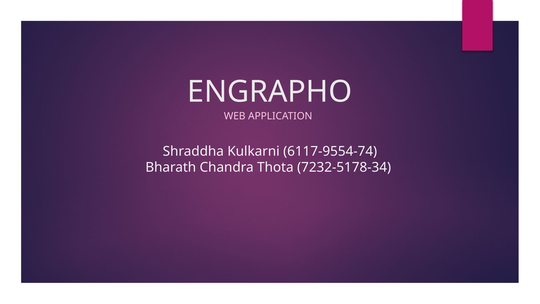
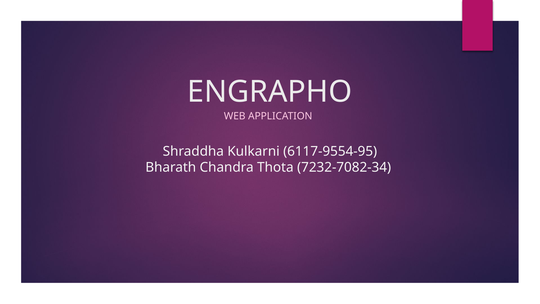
6117-9554-74: 6117-9554-74 -> 6117-9554-95 (330, 151)
7232-5178-34: 7232-5178-34 -> 7232-7082-34 (344, 167)
